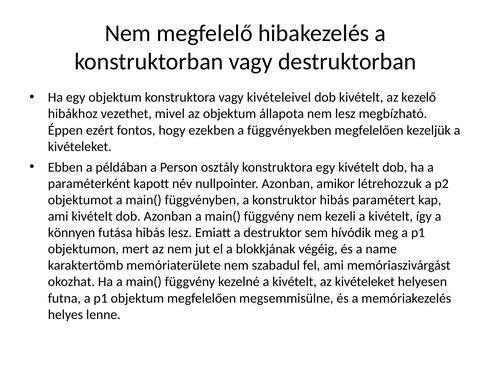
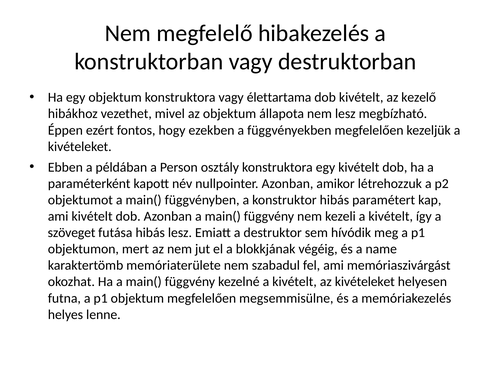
kivételeivel: kivételeivel -> élettartama (279, 98)
könnyen: könnyen -> szöveget (72, 233)
